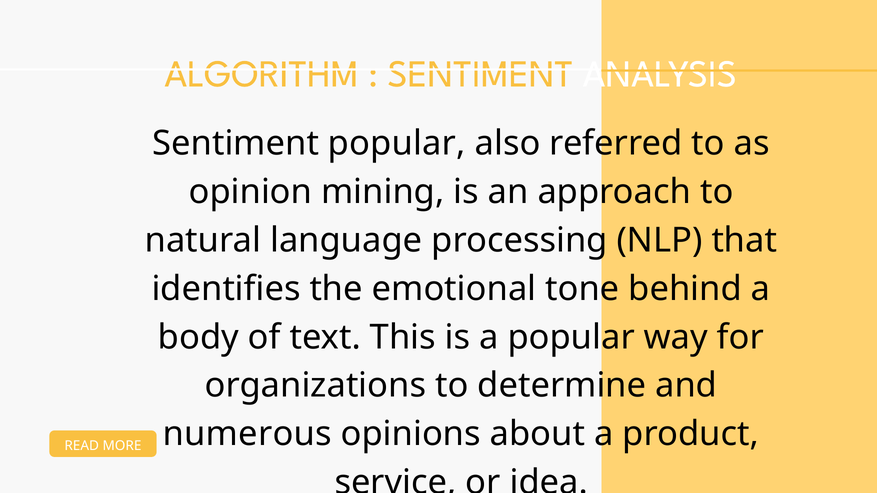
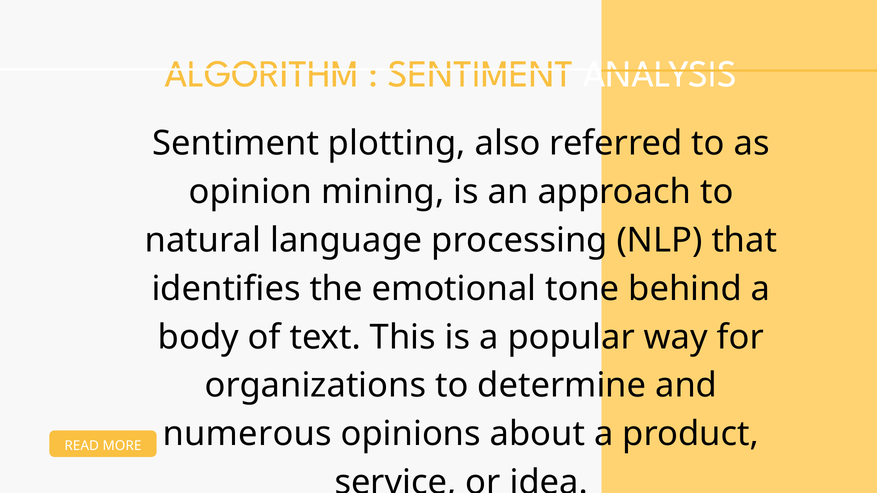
Sentiment popular: popular -> plotting (397, 144)
